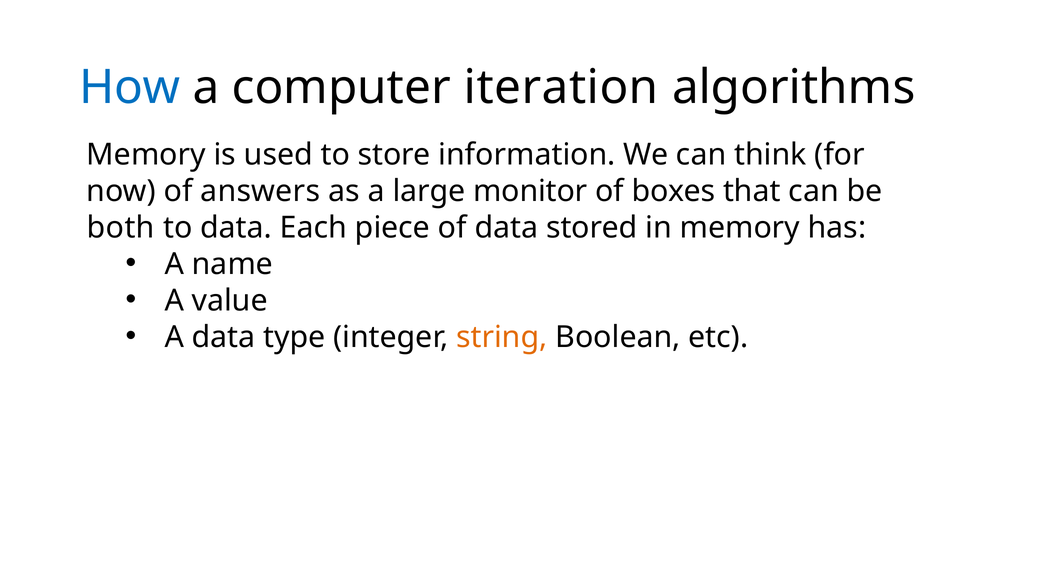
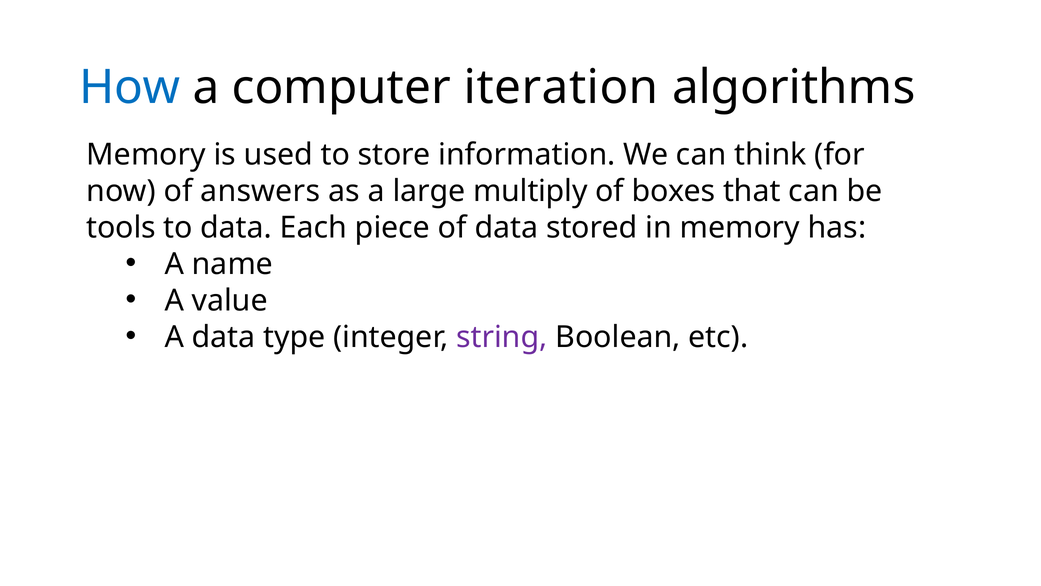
monitor: monitor -> multiply (530, 191)
both: both -> tools (121, 227)
string colour: orange -> purple (502, 337)
